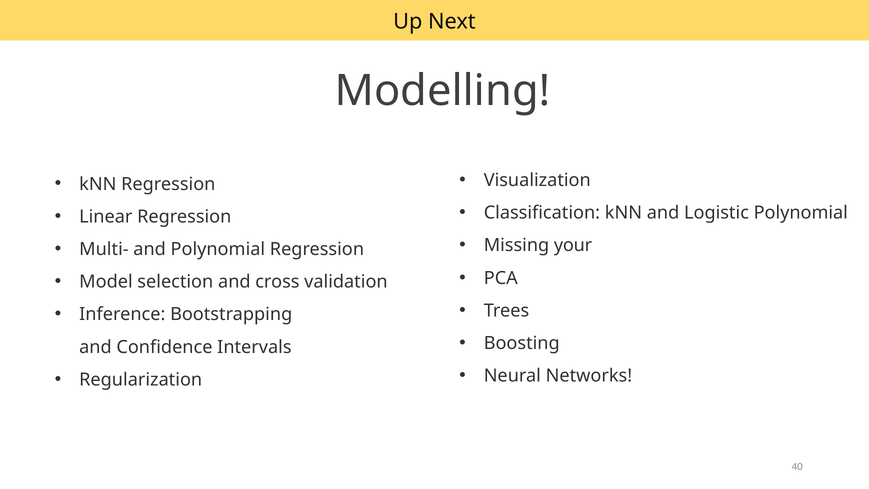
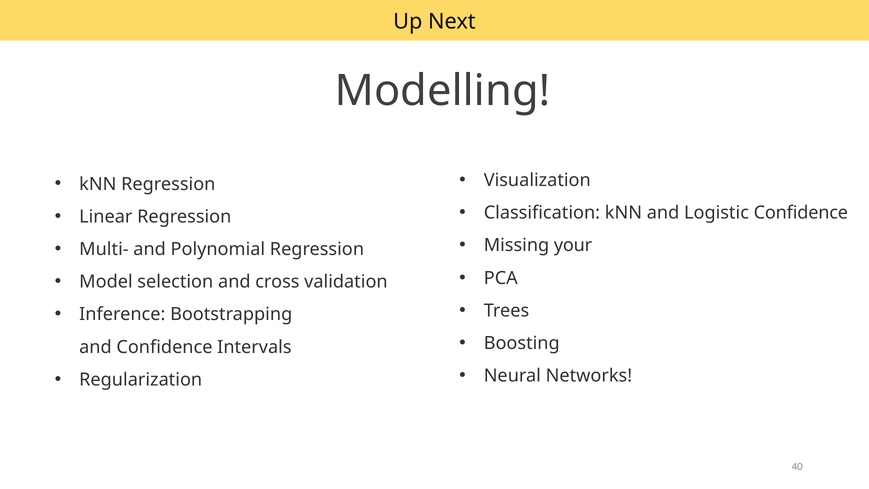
Logistic Polynomial: Polynomial -> Confidence (801, 213)
